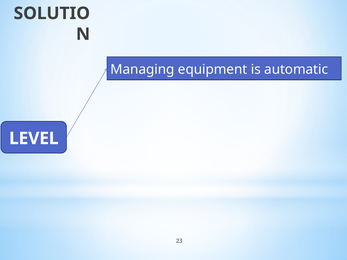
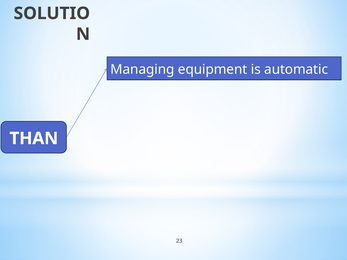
LEVEL: LEVEL -> THAN (34, 139)
